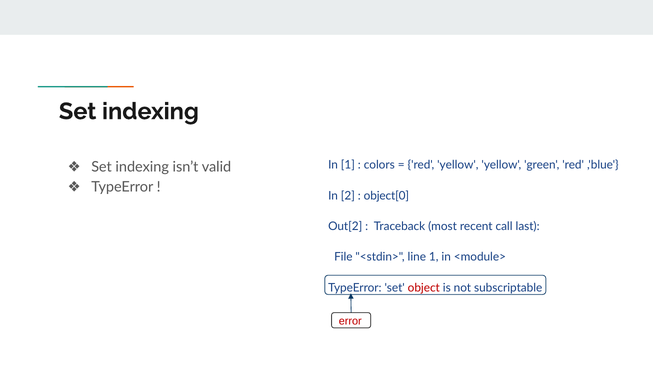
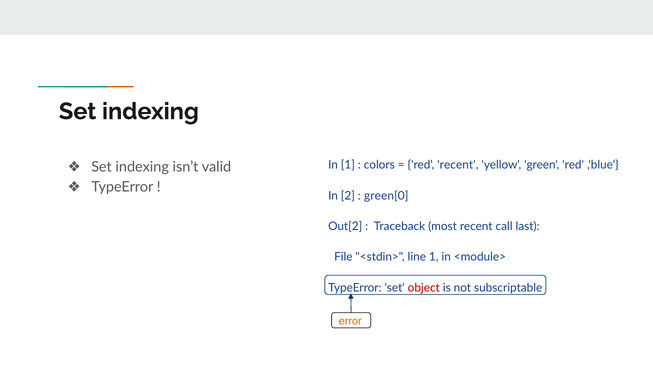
red yellow: yellow -> recent (458, 165)
object[0: object[0 -> green[0 (386, 196)
error colour: red -> orange (350, 321)
